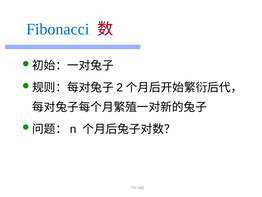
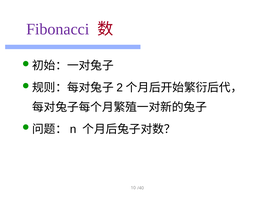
Fibonacci colour: blue -> purple (58, 29)
